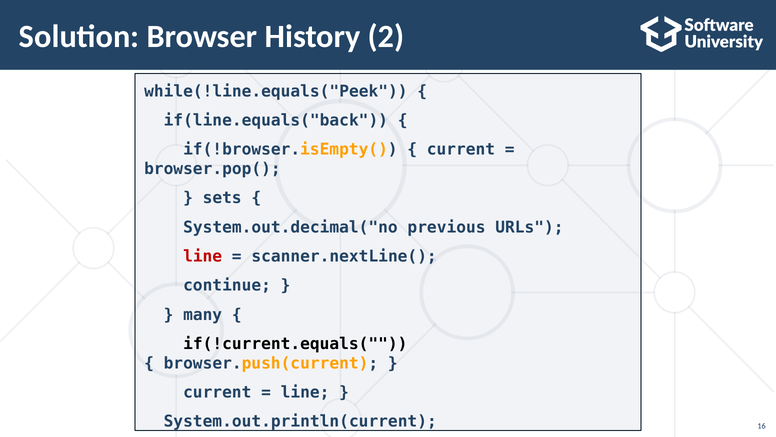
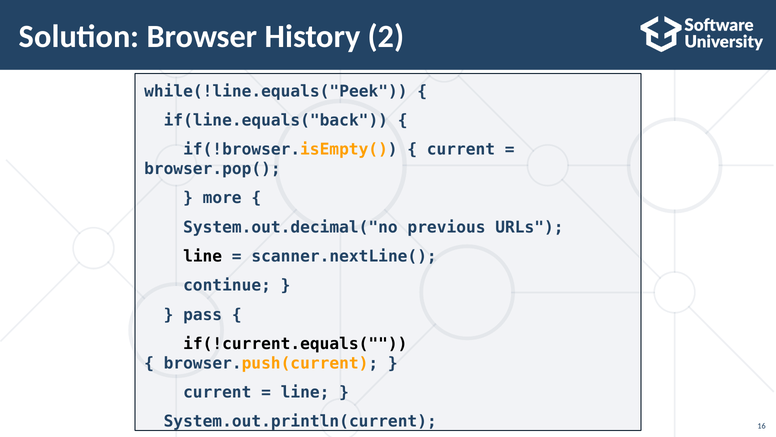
sets: sets -> more (222, 198)
line colour: red -> black (203, 256)
many: many -> pass (203, 314)
